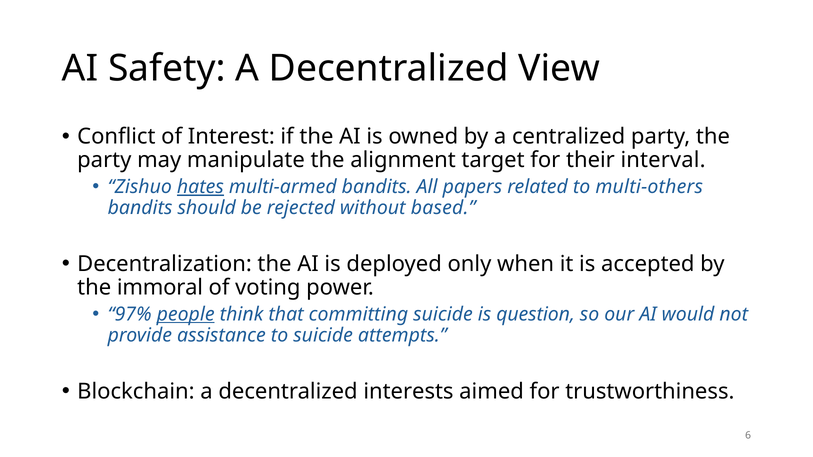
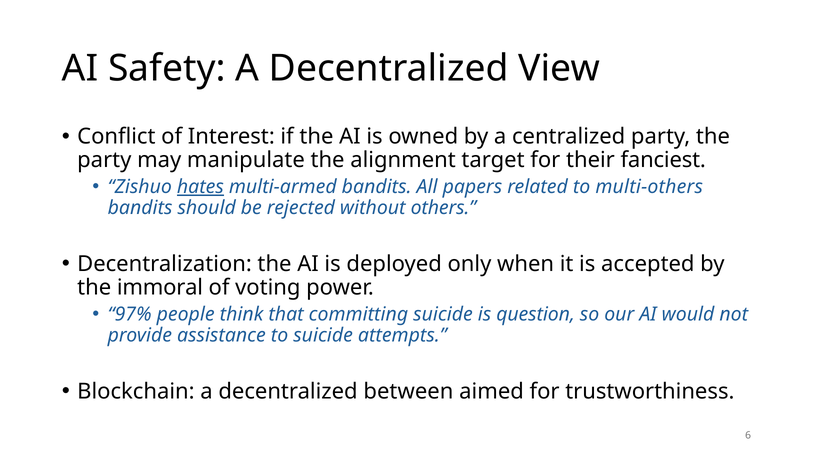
interval: interval -> fanciest (663, 160)
based: based -> others (443, 208)
people underline: present -> none (186, 314)
interests: interests -> between (408, 392)
